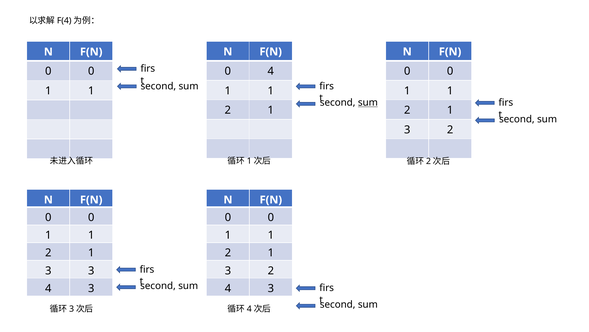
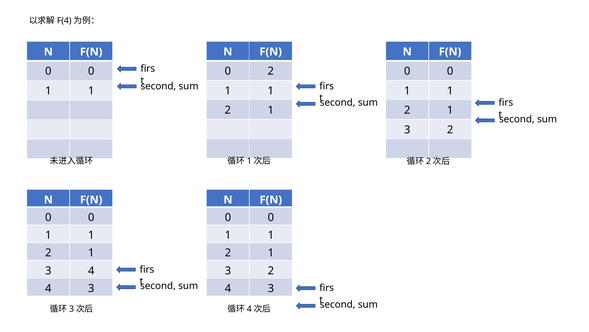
0 4: 4 -> 2 (271, 71)
sum underline: present -> none (368, 102)
3 3: 3 -> 4 (91, 270)
